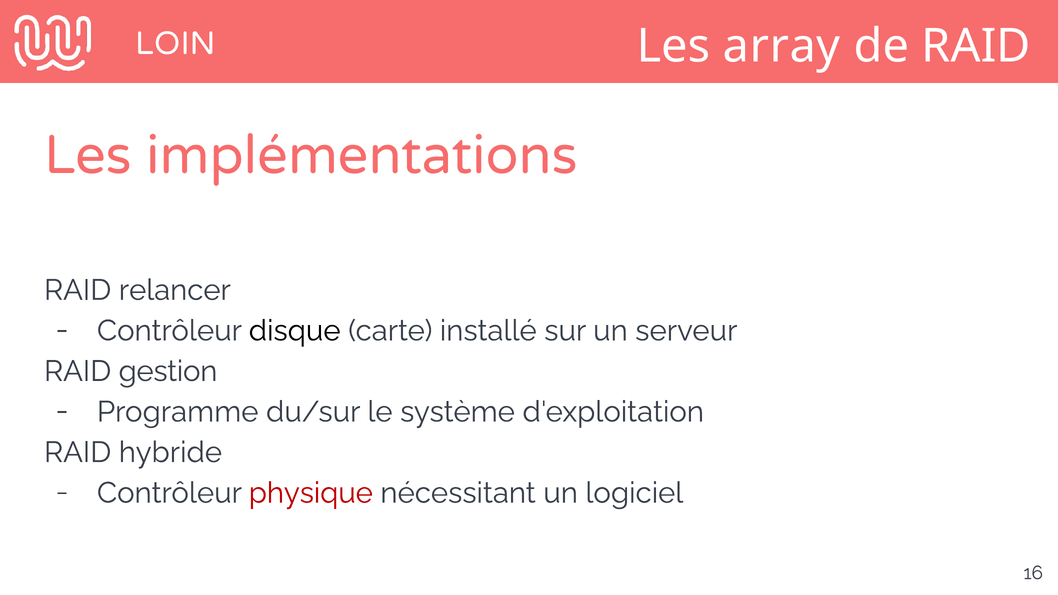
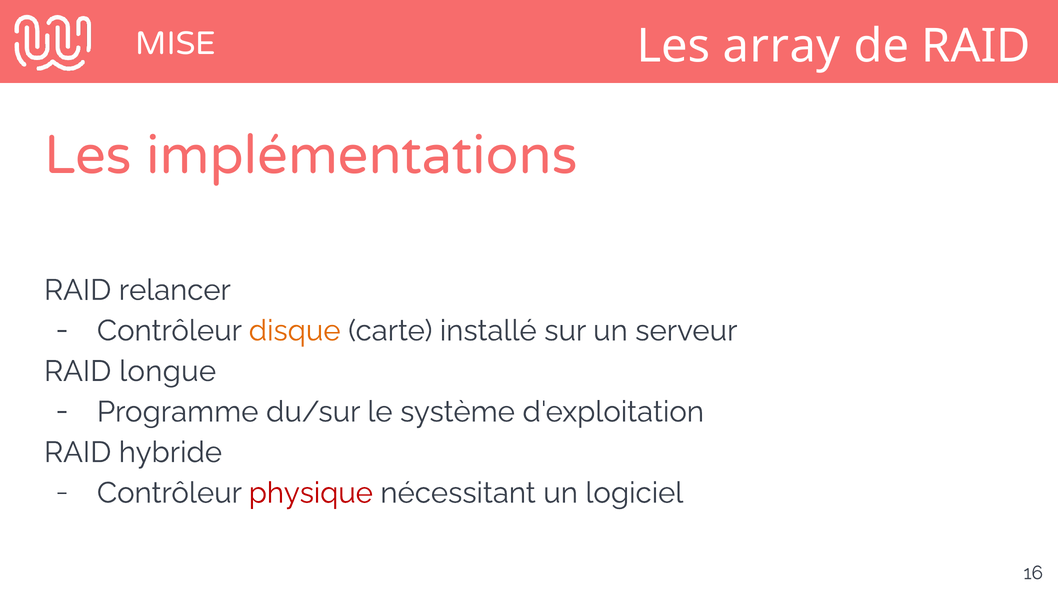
LOIN: LOIN -> MISE (176, 44)
disque colour: black -> orange (295, 331)
gestion: gestion -> longue (168, 371)
